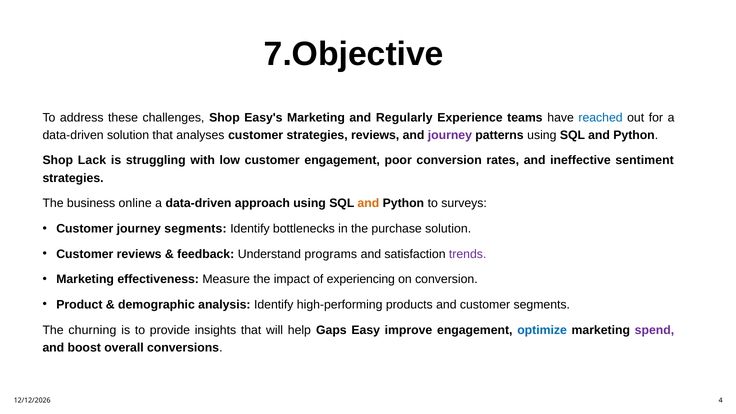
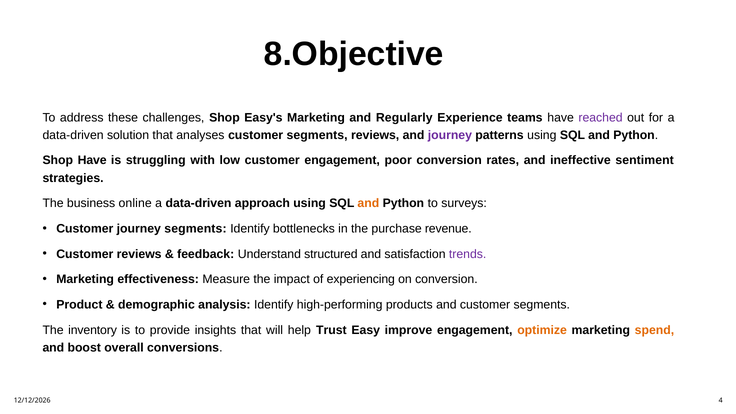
7.Objective: 7.Objective -> 8.Objective (354, 54)
reached colour: blue -> purple (601, 117)
analyses customer strategies: strategies -> segments (317, 135)
Shop Lack: Lack -> Have (92, 160)
purchase solution: solution -> revenue (448, 229)
programs: programs -> structured (331, 254)
churning: churning -> inventory (93, 330)
Gaps: Gaps -> Trust (331, 330)
optimize colour: blue -> orange (542, 330)
spend colour: purple -> orange (654, 330)
